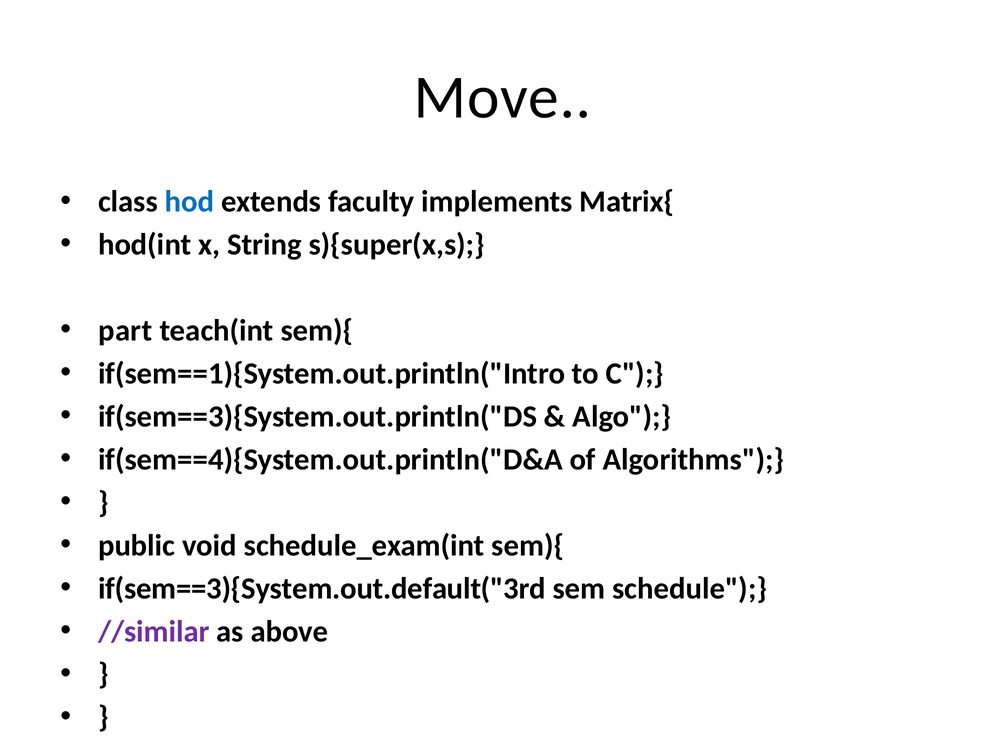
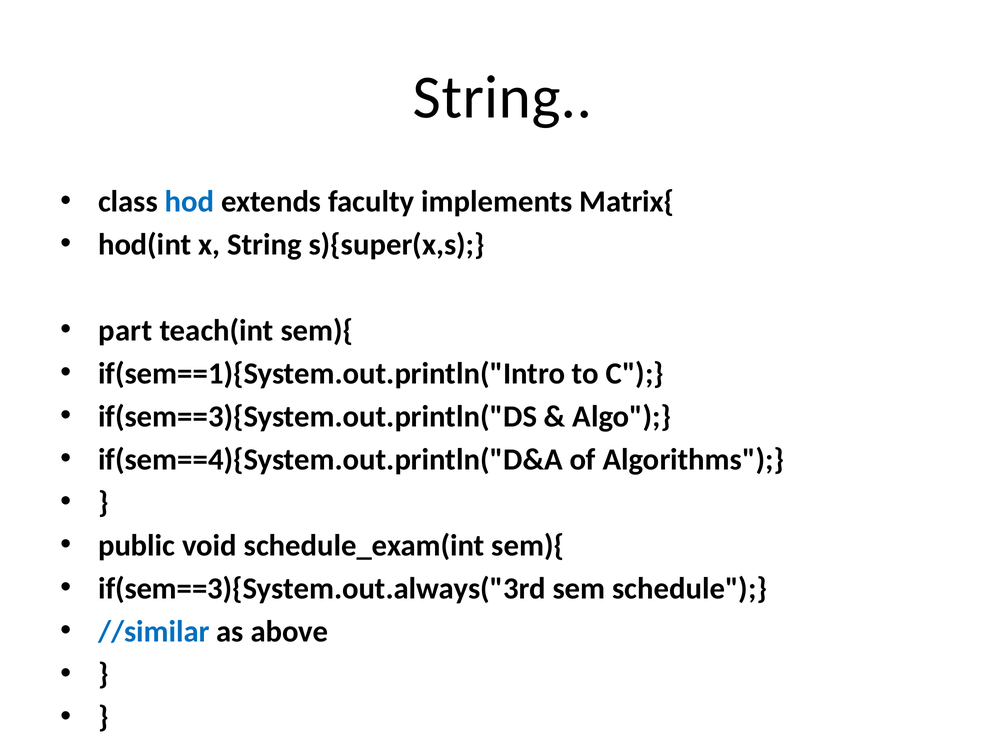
Move: Move -> String (503, 97)
if(sem==3){System.out.default("3rd: if(sem==3){System.out.default("3rd -> if(sem==3){System.out.always("3rd (322, 589)
//similar colour: purple -> blue (154, 632)
